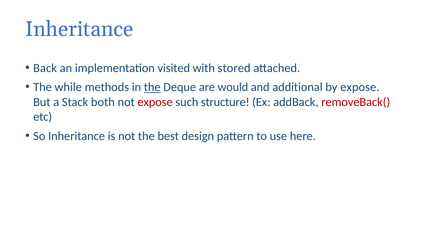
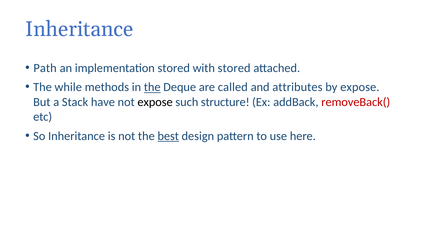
Back: Back -> Path (45, 68)
implementation visited: visited -> stored (174, 68)
would: would -> called (233, 87)
additional: additional -> attributes (297, 87)
both: both -> have (103, 102)
expose colour: red -> black (155, 102)
best underline: none -> present (168, 136)
